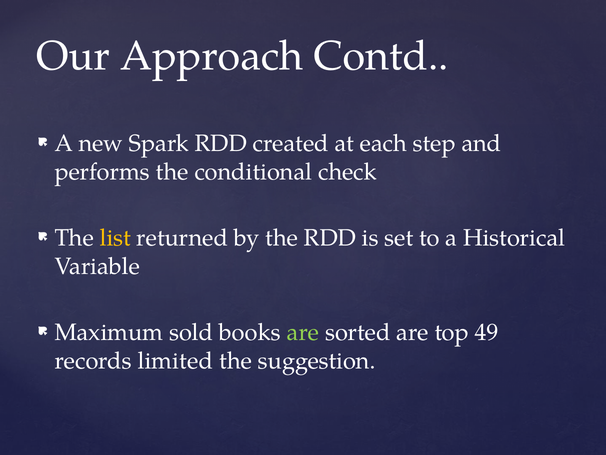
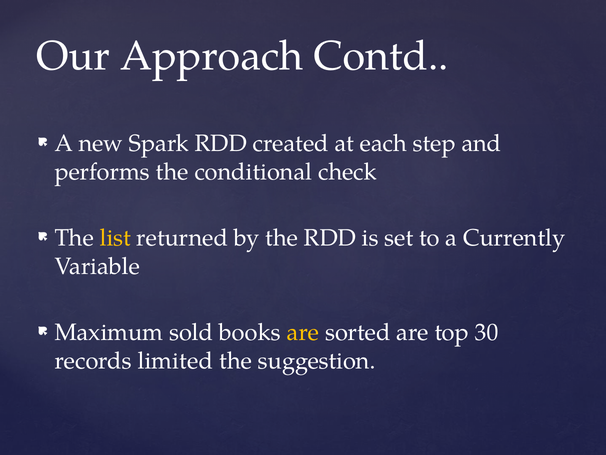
Historical: Historical -> Currently (514, 238)
are colour: light green -> yellow (303, 332)
49: 49 -> 30 (487, 332)
